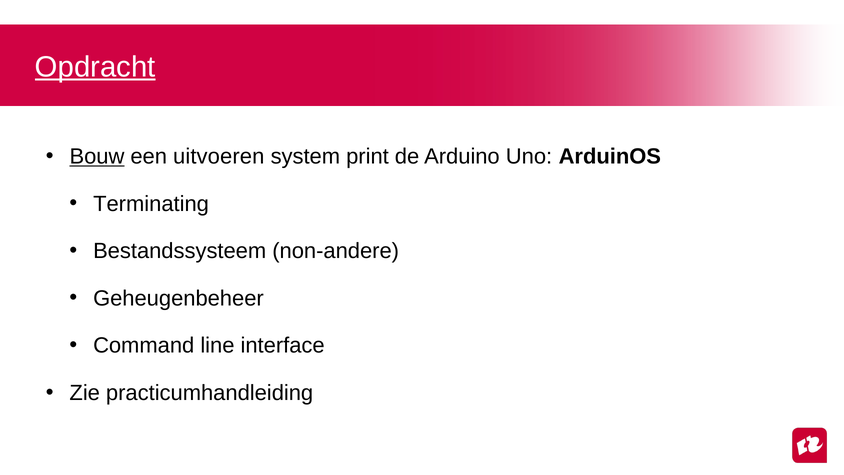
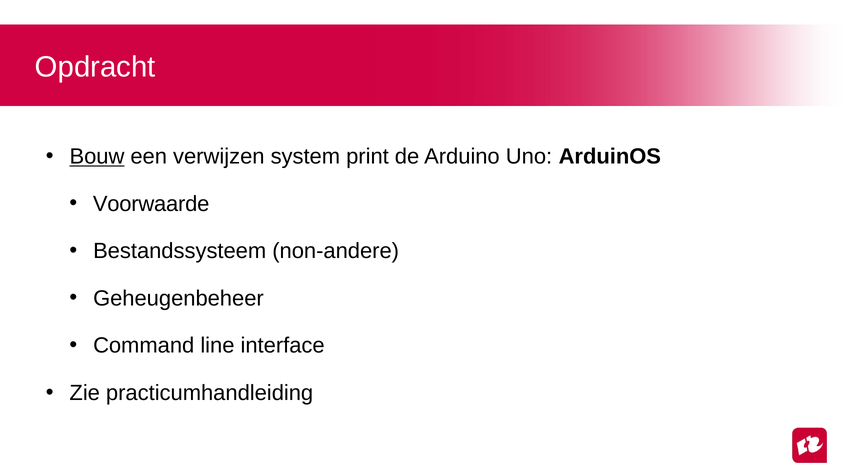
Opdracht underline: present -> none (95, 67)
uitvoeren: uitvoeren -> verwijzen (219, 157)
Terminating: Terminating -> Voorwaarde (151, 204)
